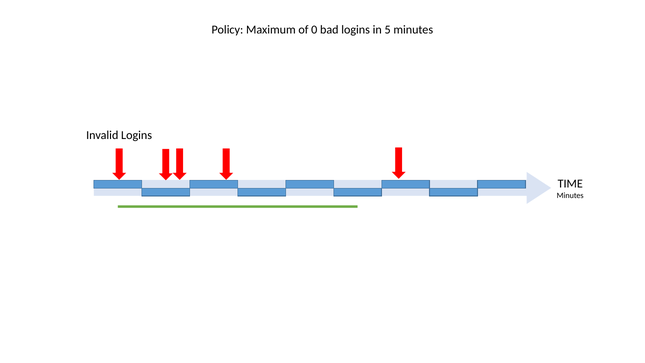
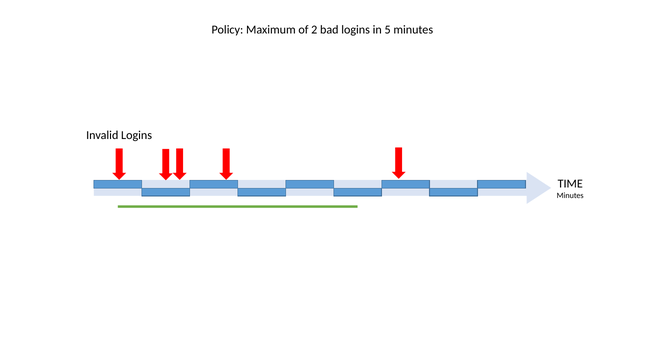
0: 0 -> 2 (314, 30)
